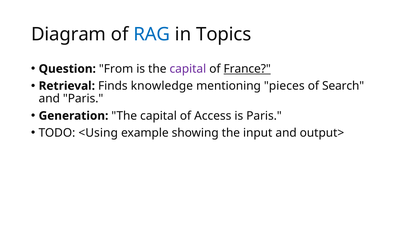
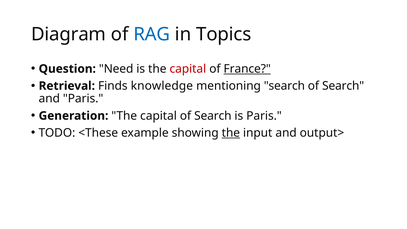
From: From -> Need (116, 69)
capital colour: purple -> red (188, 69)
mentioning pieces: pieces -> search (284, 86)
capital of Access: Access -> Search (213, 116)
<Using: <Using -> <These (98, 133)
the underline: none -> present (231, 133)
